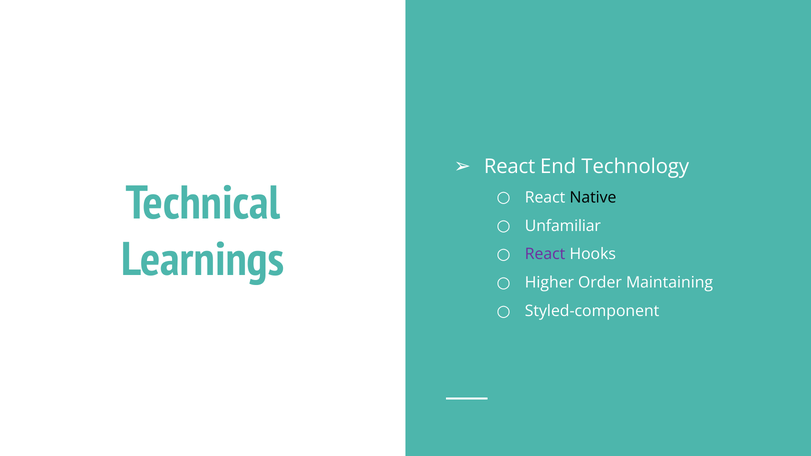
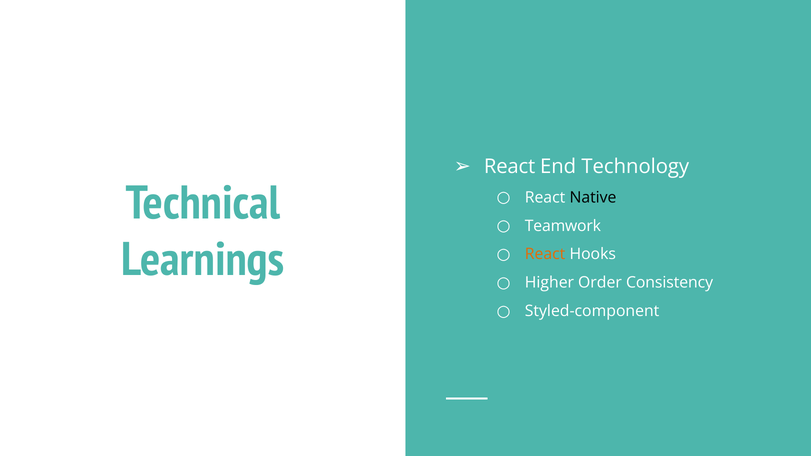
Unfamiliar: Unfamiliar -> Teamwork (563, 226)
React colour: purple -> orange (545, 254)
Maintaining: Maintaining -> Consistency (670, 283)
